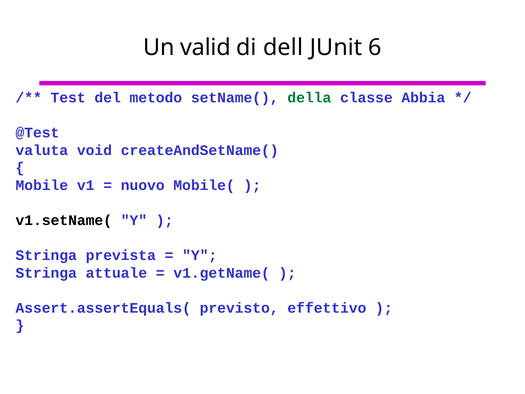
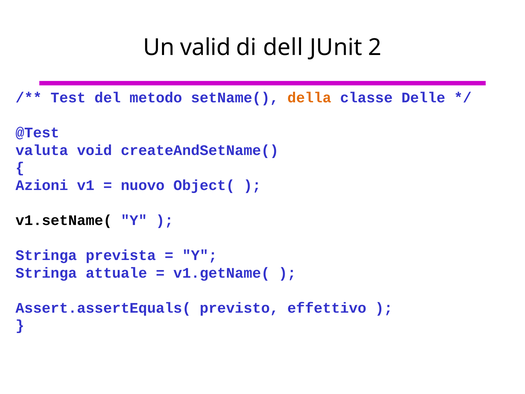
6: 6 -> 2 (375, 48)
della colour: green -> orange (309, 98)
Abbia: Abbia -> Delle (423, 98)
Mobile: Mobile -> Azioni (42, 185)
Mobile(: Mobile( -> Object( (204, 185)
